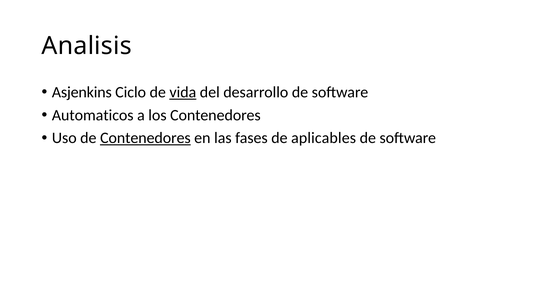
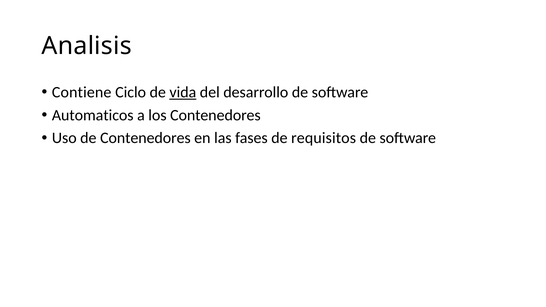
Asjenkins: Asjenkins -> Contiene (82, 92)
Contenedores underline: present -> none (145, 138)
aplicables: aplicables -> requisitos (324, 138)
